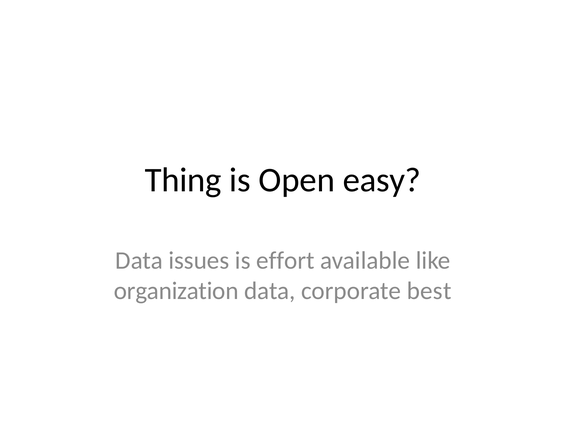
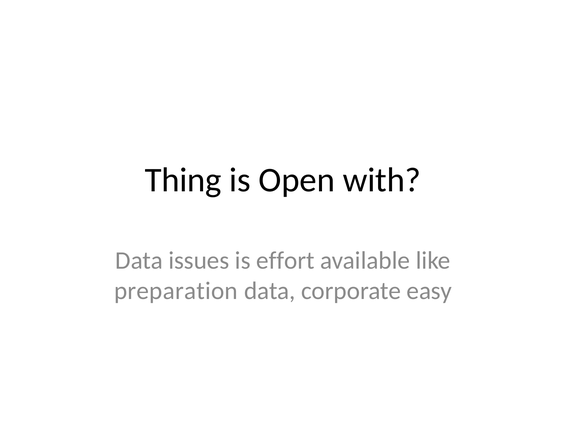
easy: easy -> with (382, 180)
organization: organization -> preparation (176, 290)
best: best -> easy (429, 290)
